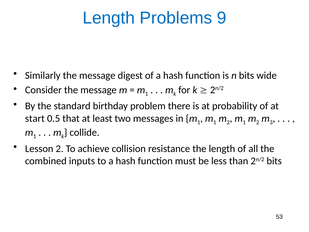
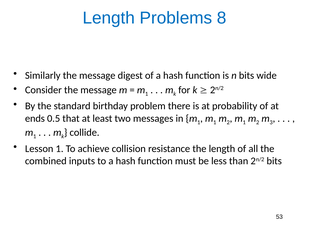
9: 9 -> 8 (222, 18)
start: start -> ends (35, 118)
Lesson 2: 2 -> 1 (60, 148)
